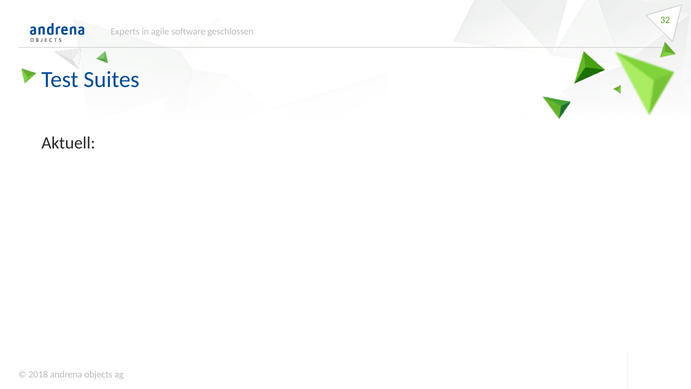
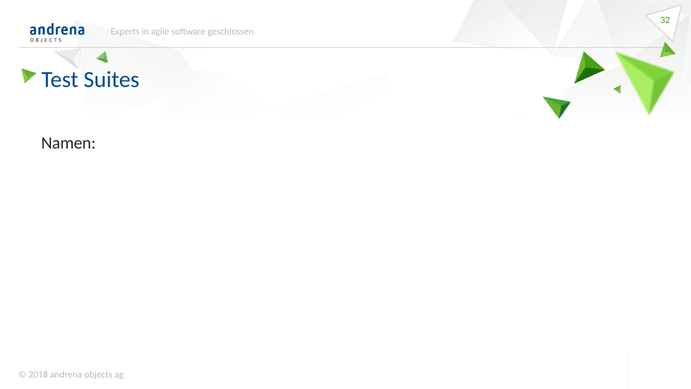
Aktuell: Aktuell -> Namen (68, 143)
